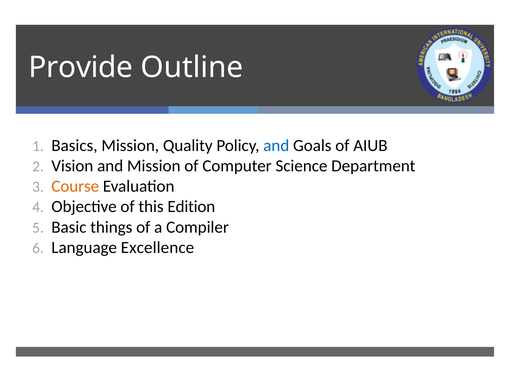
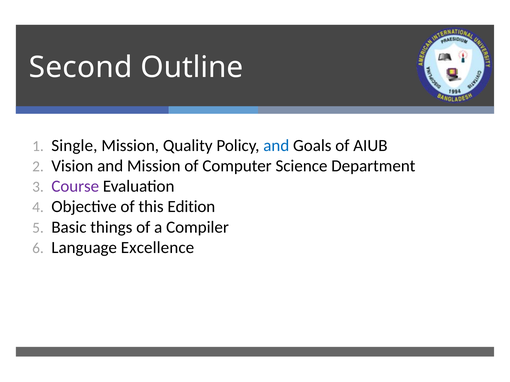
Provide: Provide -> Second (81, 67)
Basics: Basics -> Single (74, 146)
Course colour: orange -> purple (75, 187)
